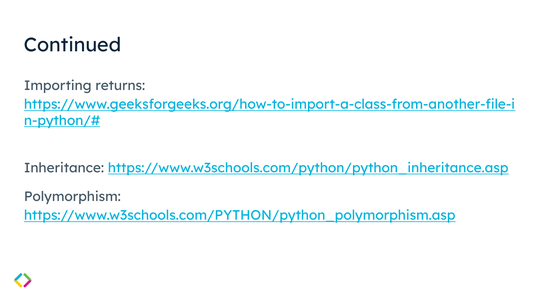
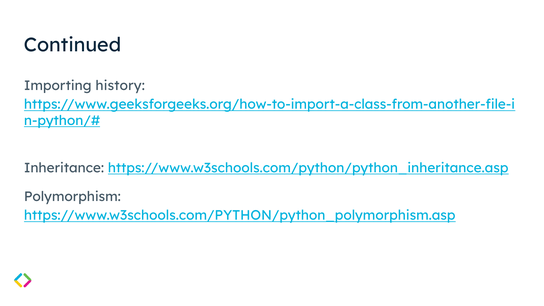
returns: returns -> history (120, 86)
